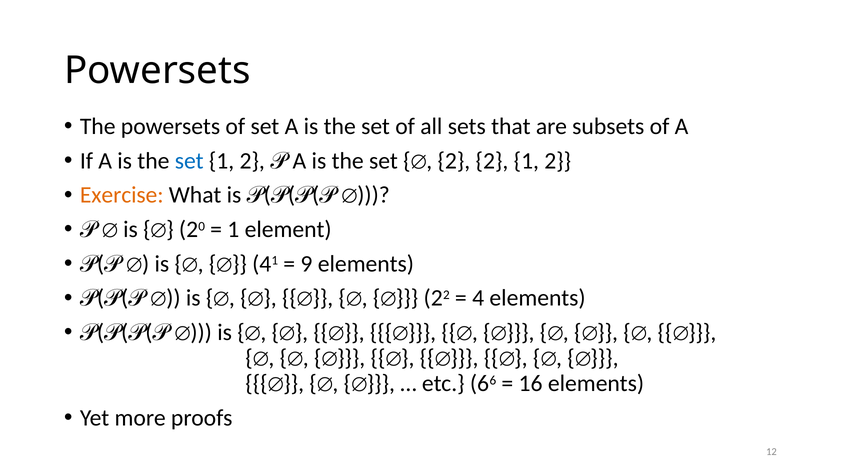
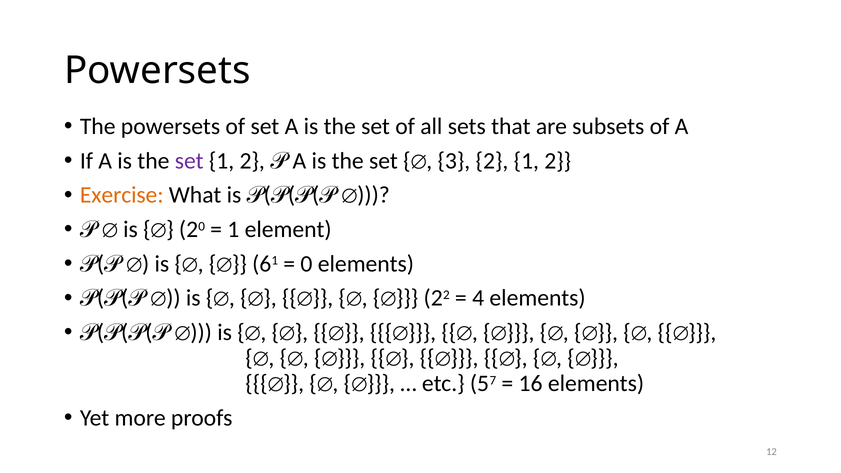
set colour: blue -> purple (189, 161)
2: 2 -> 3 (454, 161)
4: 4 -> 6 (262, 264)
9: 9 -> 0 (306, 264)
etc 6: 6 -> 5 (480, 384)
6: 6 -> 7 (493, 380)
